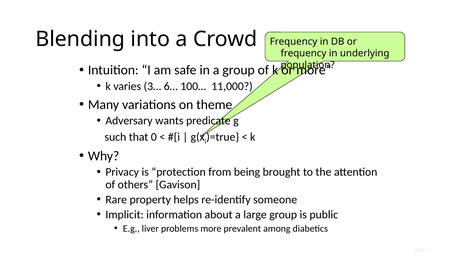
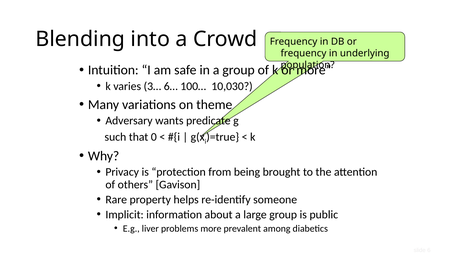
11,000: 11,000 -> 10,030 (232, 86)
